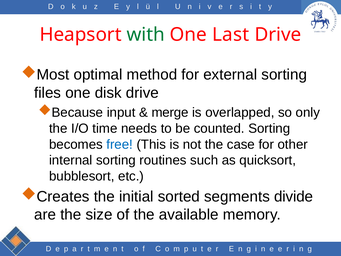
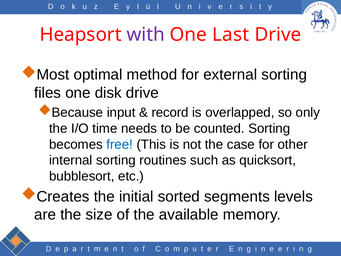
with colour: green -> purple (146, 35)
merge: merge -> record (170, 112)
divide: divide -> levels (293, 196)
